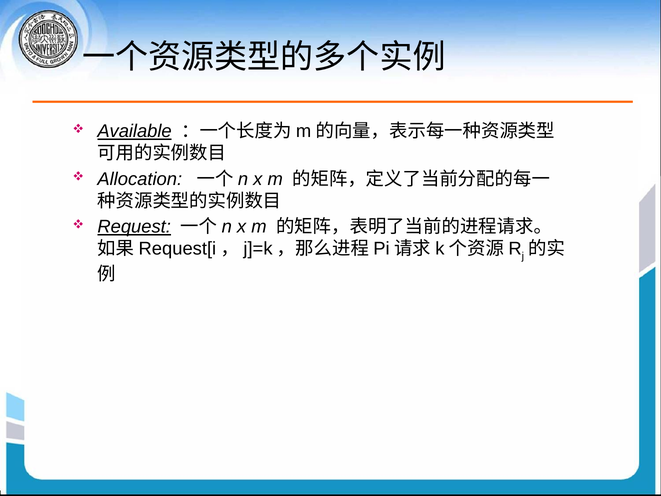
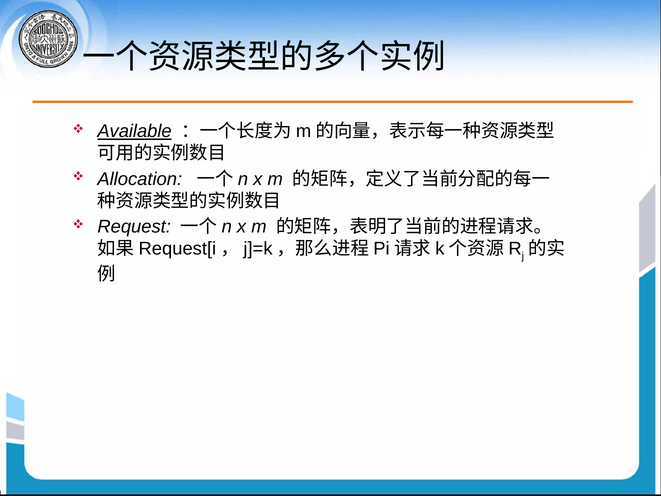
Request underline: present -> none (134, 227)
